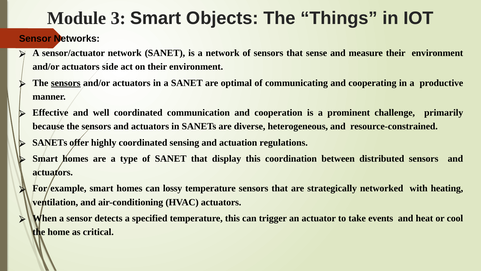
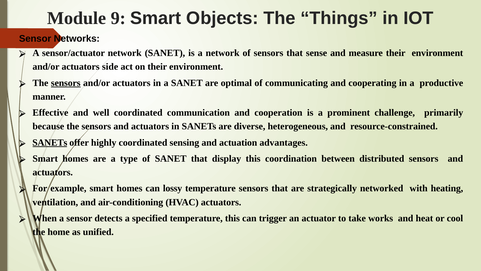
3: 3 -> 9 (118, 18)
SANETs underline: none -> present (50, 142)
regulations: regulations -> advantages (284, 142)
events: events -> works (381, 218)
critical: critical -> unified (98, 232)
